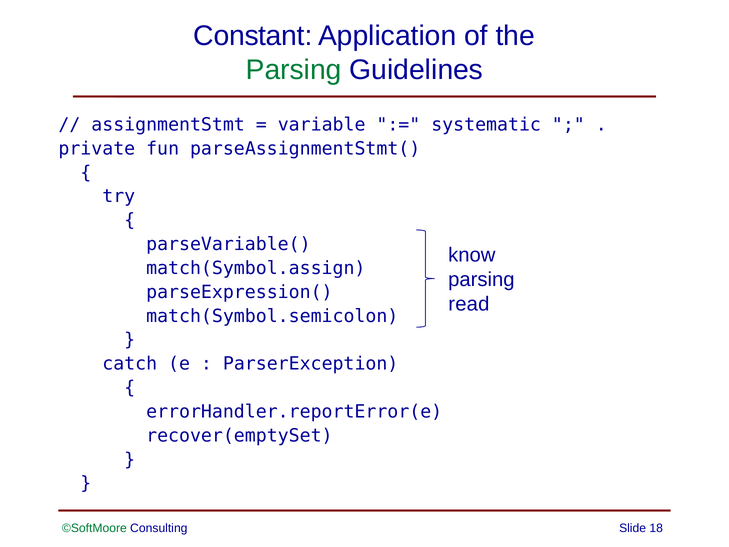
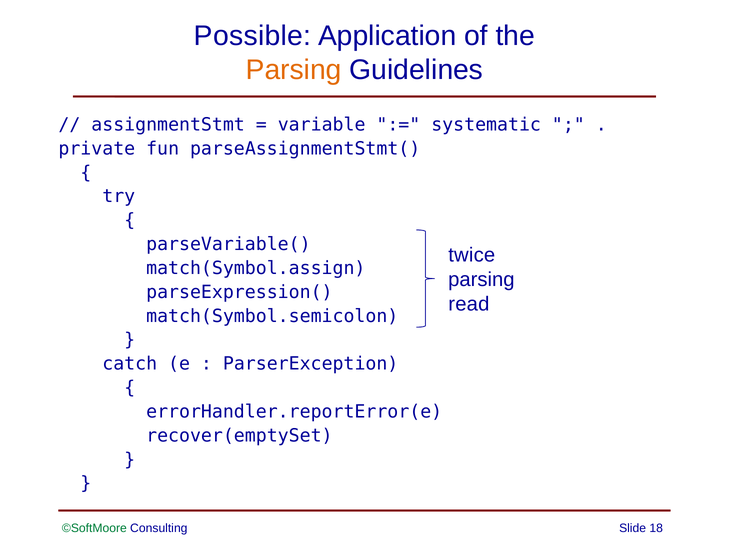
Constant: Constant -> Possible (253, 36)
Parsing colour: green -> orange (294, 70)
know: know -> twice (472, 255)
